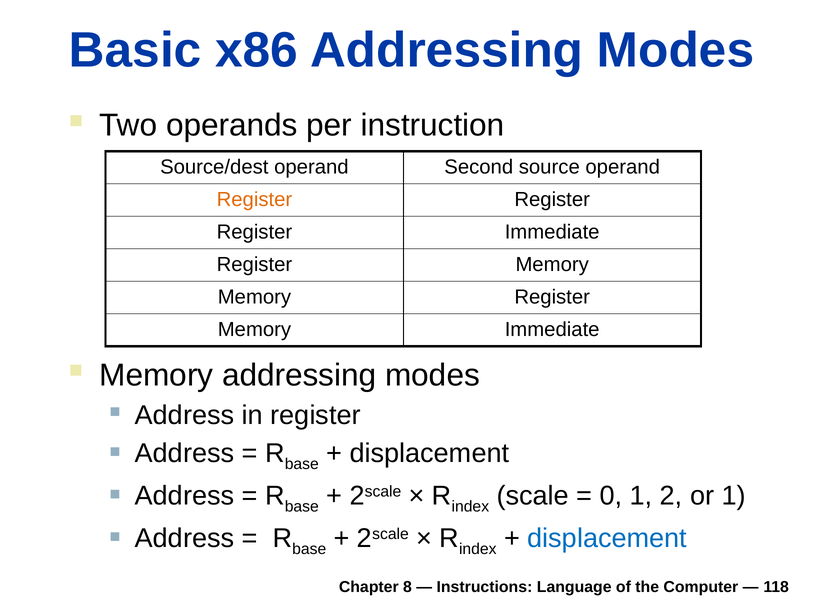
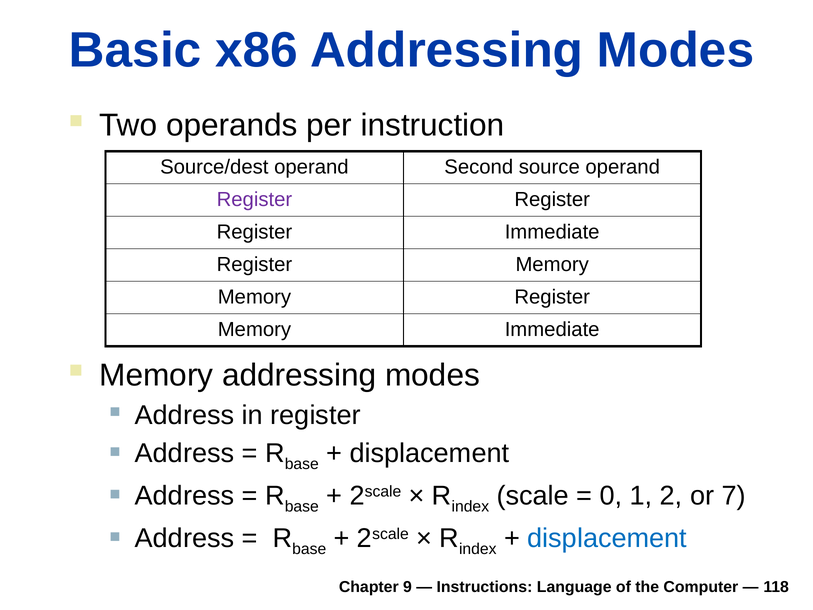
Register colour: orange -> purple (254, 199)
or 1: 1 -> 7 (734, 496)
8: 8 -> 9 (408, 587)
